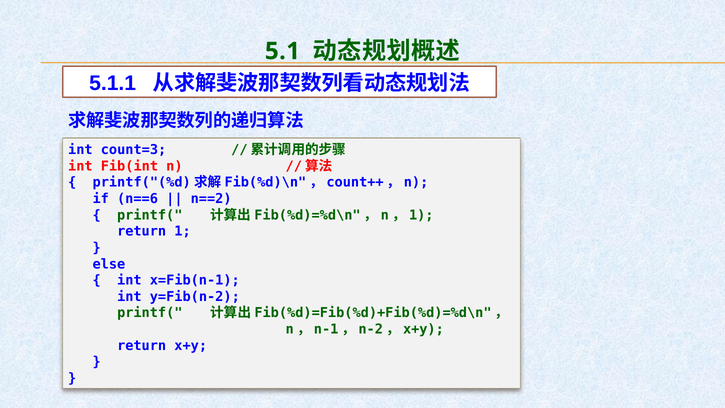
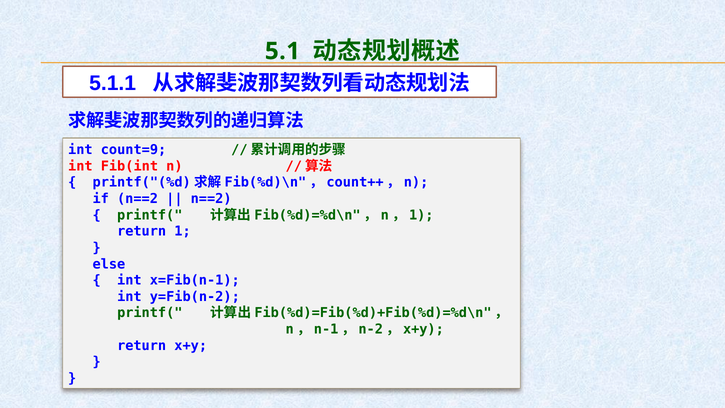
count=3: count=3 -> count=9 (134, 150)
if n==6: n==6 -> n==2 (138, 199)
